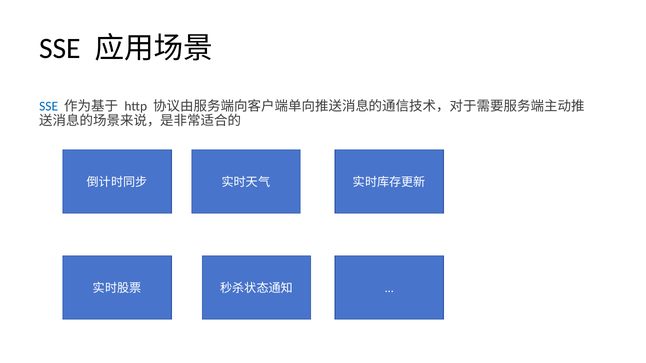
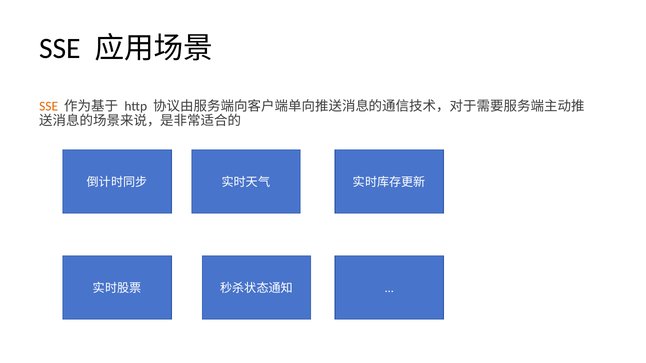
SSE colour: blue -> orange (49, 106)
